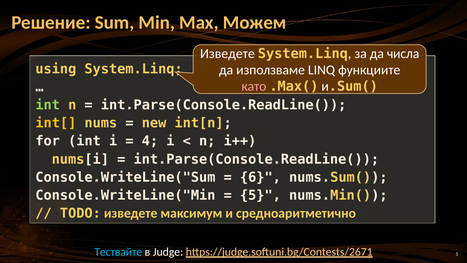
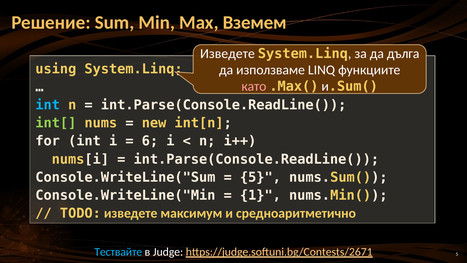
Можем: Можем -> Вземем (255, 23)
числа: числа -> дълга (403, 54)
int colour: light green -> light blue (48, 105)
int[ colour: yellow -> light green (56, 123)
4: 4 -> 6 (150, 141)
6: 6 -> 5 (260, 177)
5: 5 -> 1 (260, 195)
